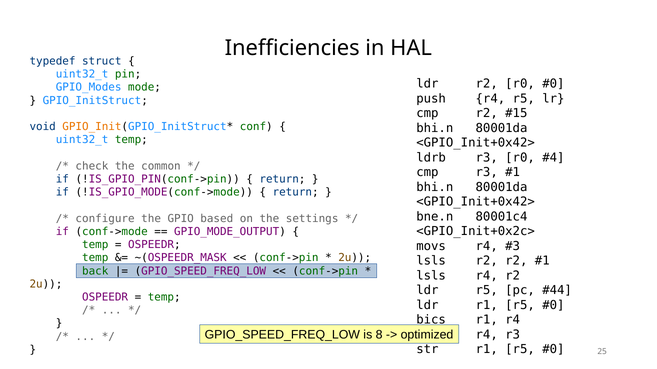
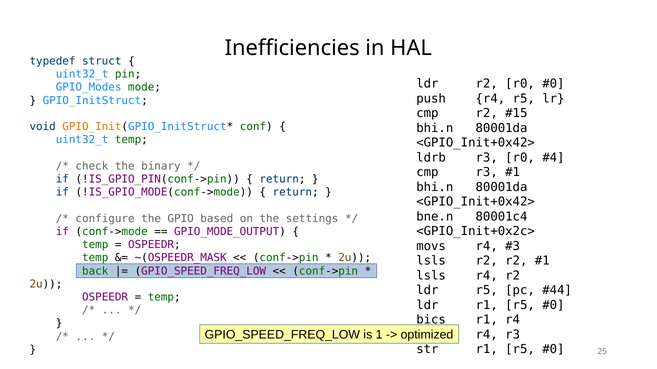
common: common -> binary (161, 166)
8: 8 -> 1 (379, 335)
